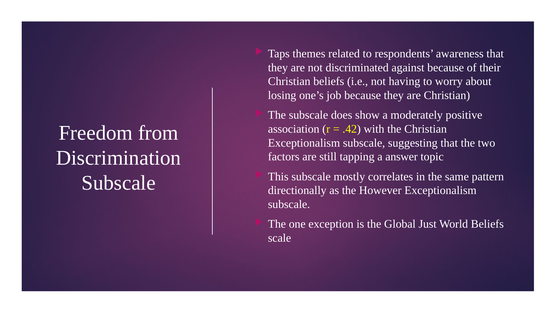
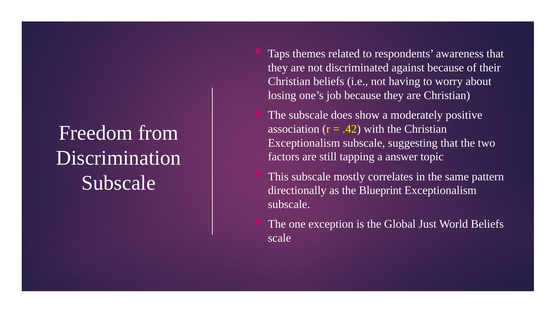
However: However -> Blueprint (380, 190)
